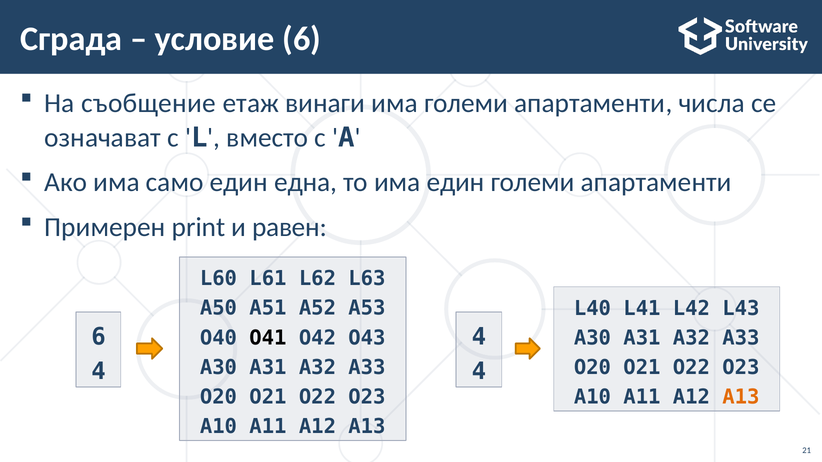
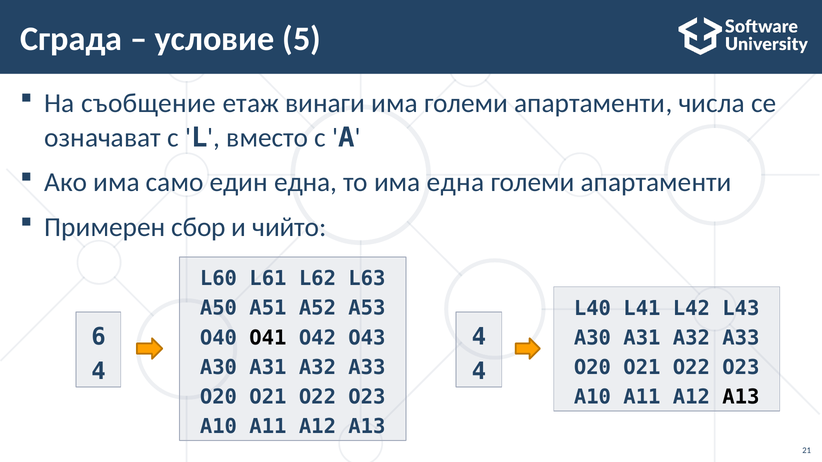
условие 6: 6 -> 5 (302, 39)
има един: един -> една (455, 182)
print: print -> сбор (199, 227)
равен: равен -> чийто (289, 227)
A13 colour: orange -> black (741, 398)
